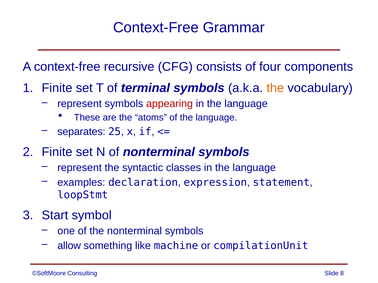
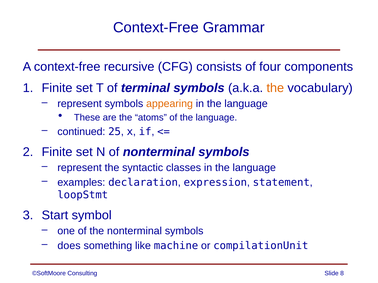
appearing colour: red -> orange (170, 104)
separates: separates -> continued (81, 132)
allow: allow -> does (69, 246)
